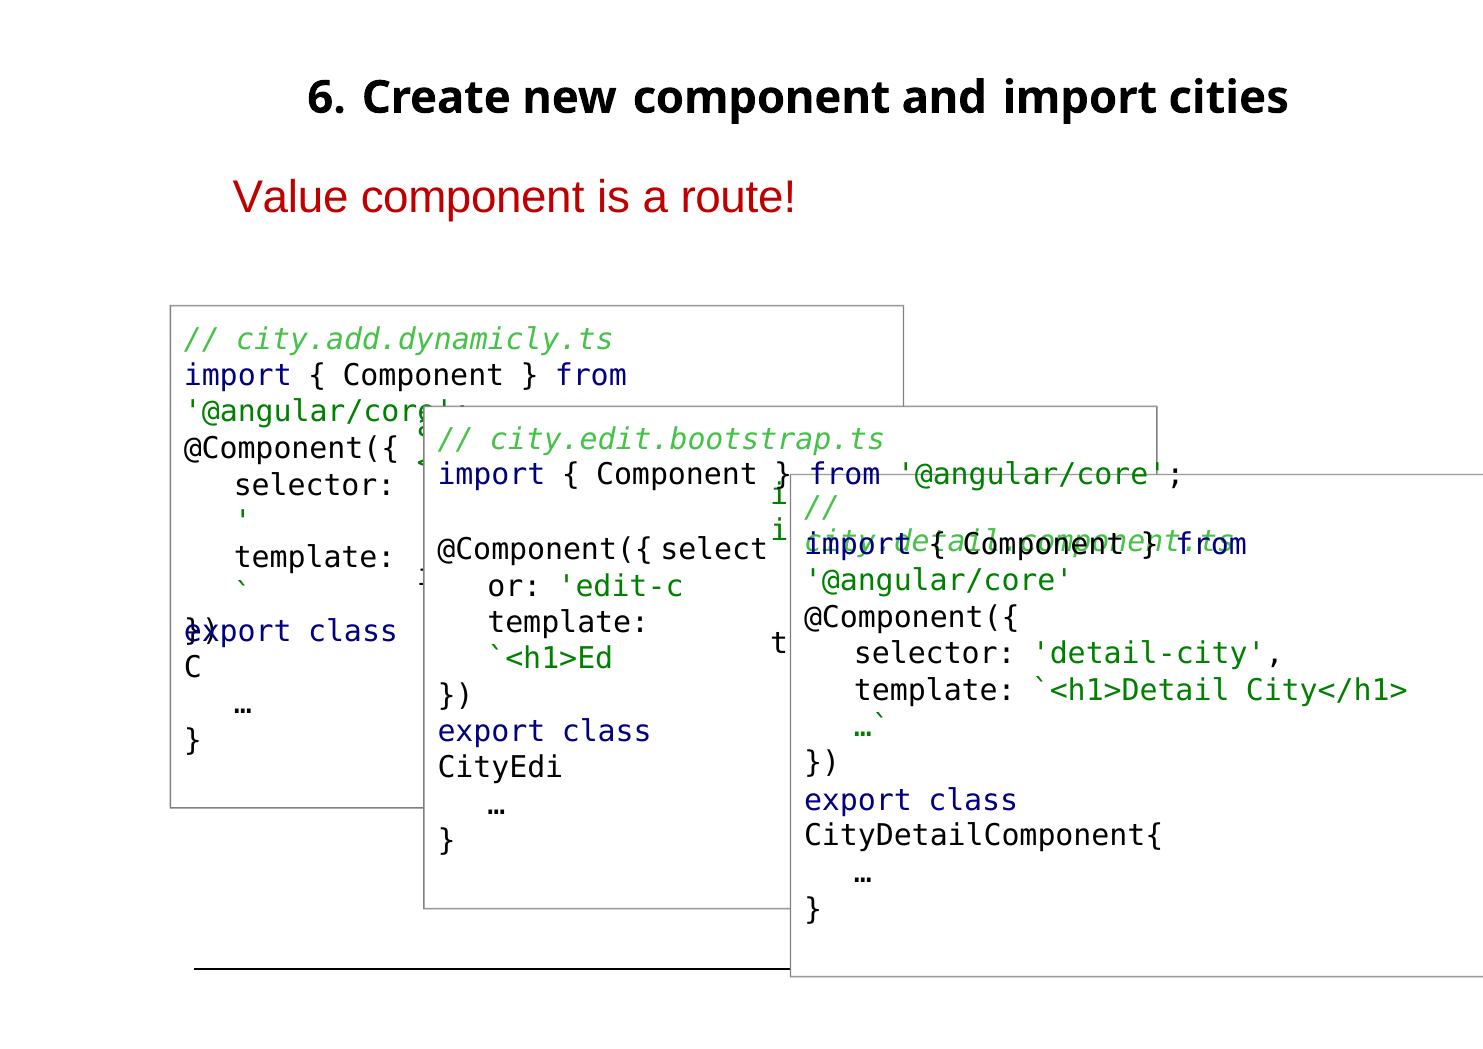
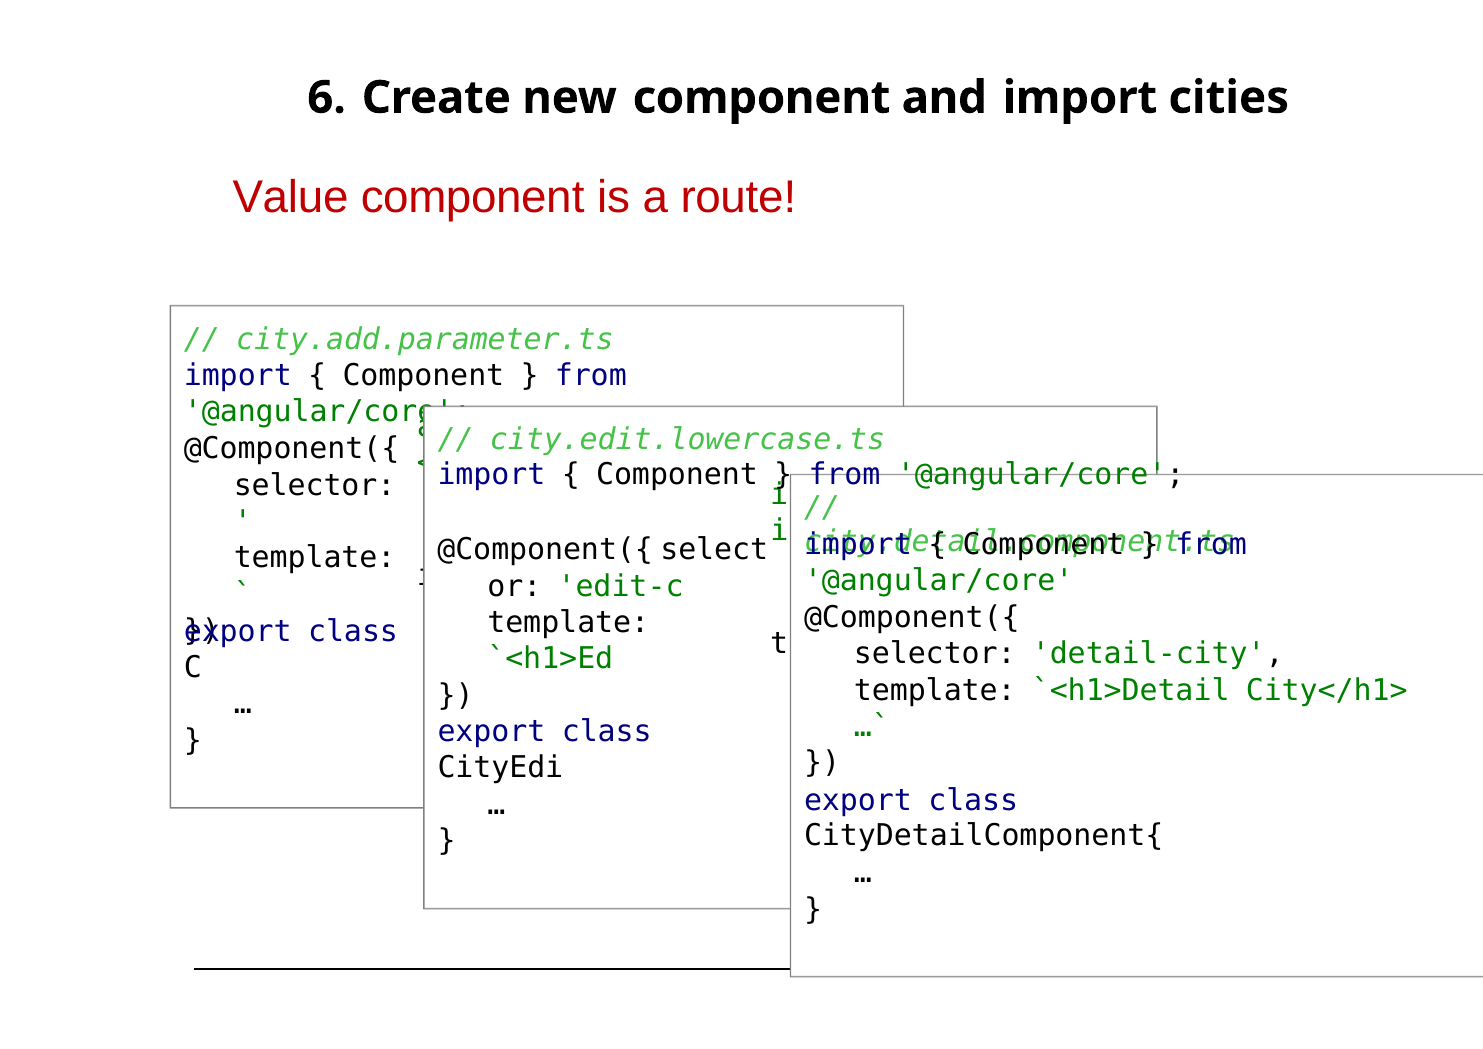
city.add.dynamicly.ts: city.add.dynamicly.ts -> city.add.parameter.ts (425, 339)
city.edit.bootstrap.ts: city.edit.bootstrap.ts -> city.edit.lowercase.ts (688, 440)
